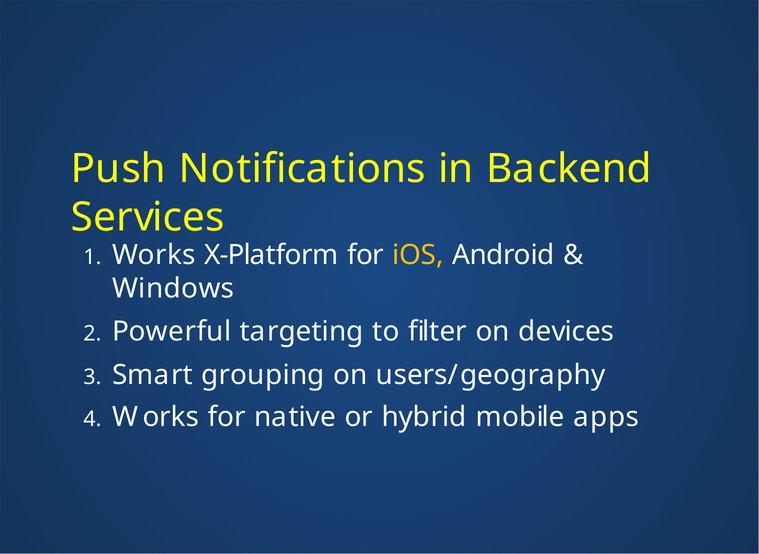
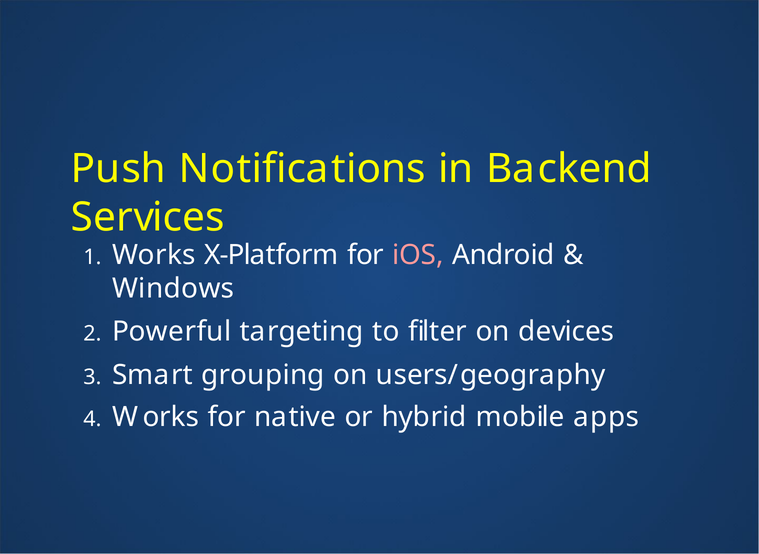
iOS colour: yellow -> pink (418, 255)
